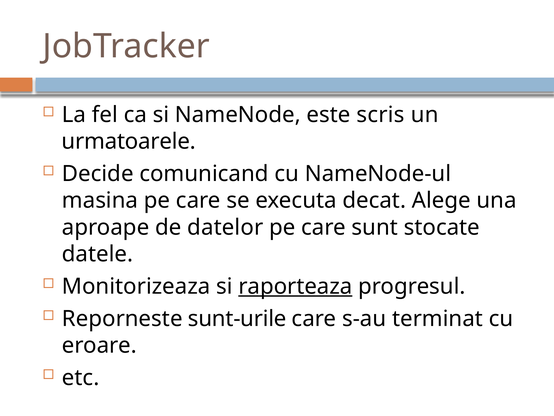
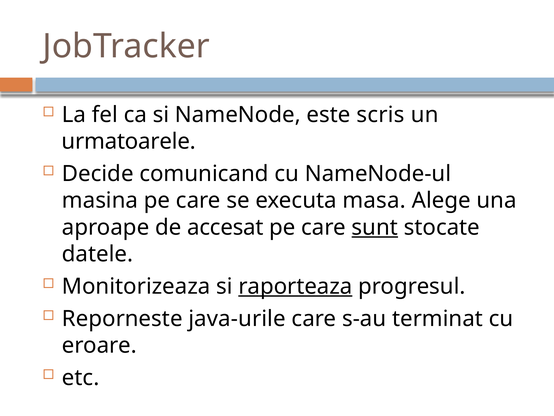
decat: decat -> masa (374, 200)
datelor: datelor -> accesat (225, 227)
sunt underline: none -> present (375, 227)
sunt-urile: sunt-urile -> java-urile (237, 318)
